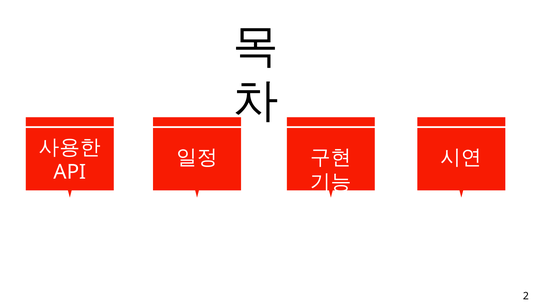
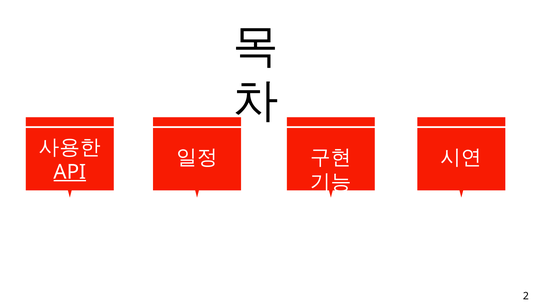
API underline: none -> present (70, 172)
